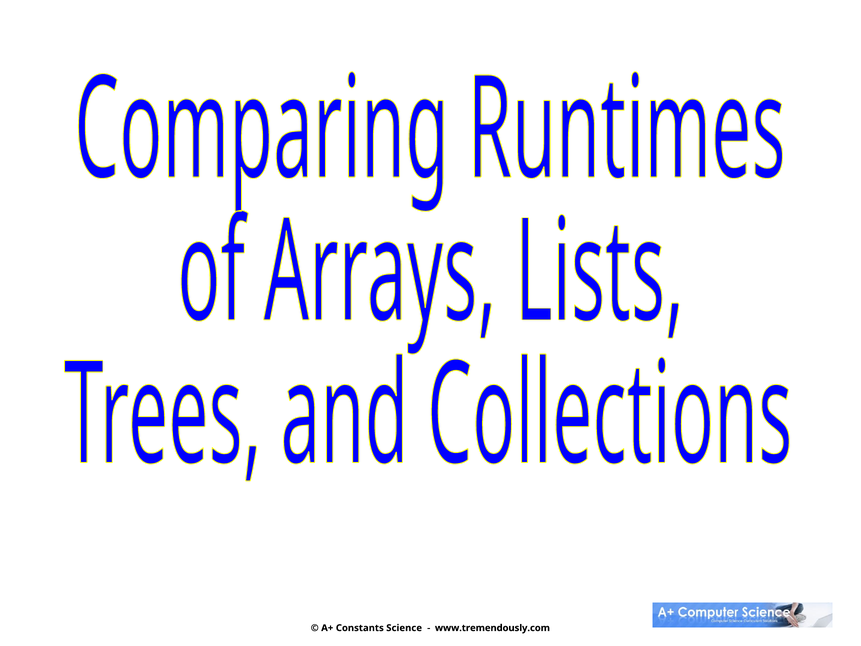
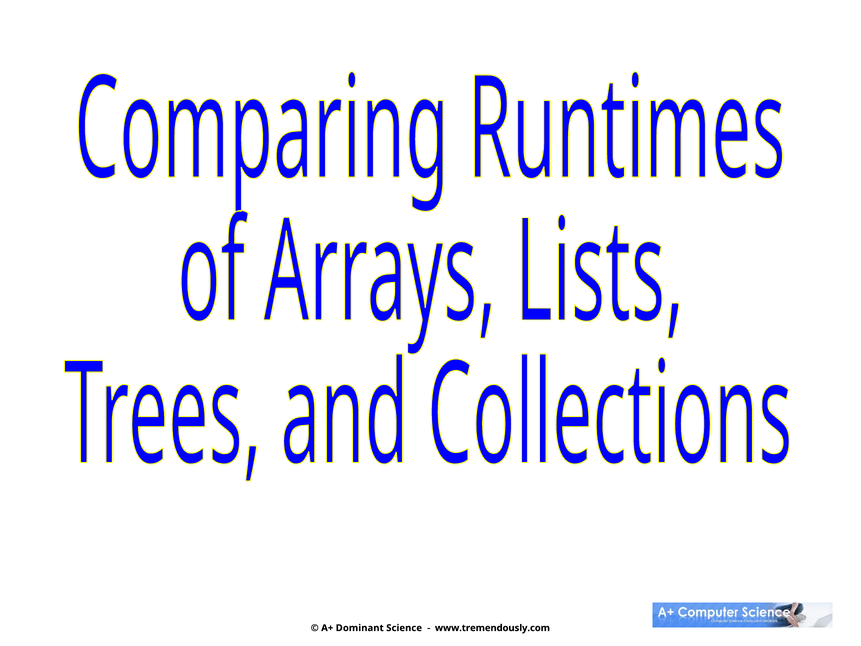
Constants: Constants -> Dominant (360, 628)
